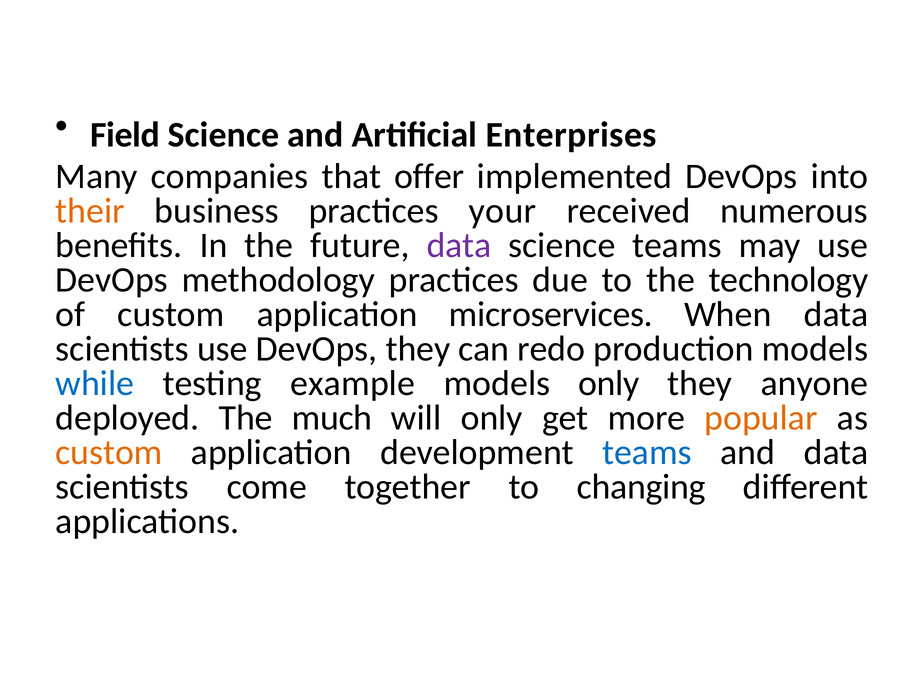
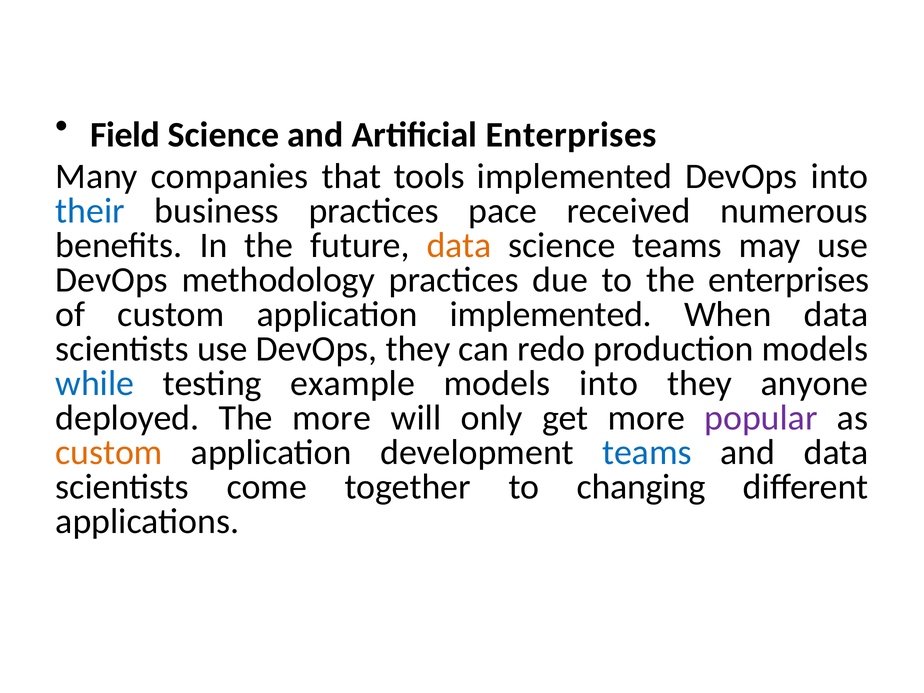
offer: offer -> tools (429, 176)
their colour: orange -> blue (90, 211)
your: your -> pace (503, 211)
data colour: purple -> orange (459, 245)
the technology: technology -> enterprises (789, 280)
application microservices: microservices -> implemented (551, 314)
models only: only -> into (609, 383)
The much: much -> more (332, 418)
popular colour: orange -> purple (761, 418)
